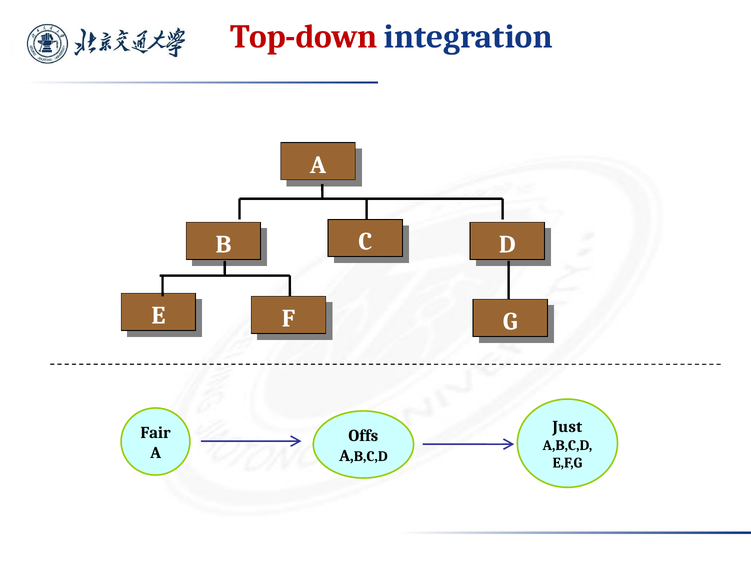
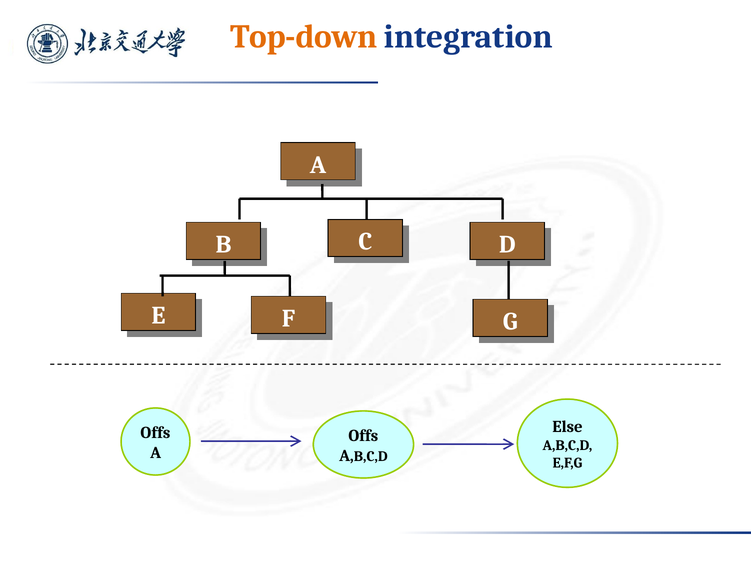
Top-down colour: red -> orange (304, 37)
Just: Just -> Else (567, 427)
Fair: Fair -> Offs (155, 433)
